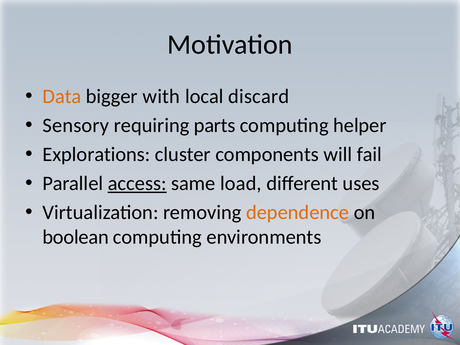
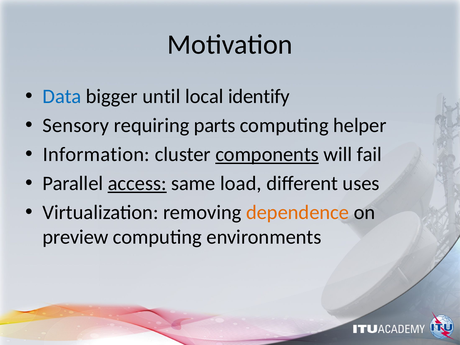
Data colour: orange -> blue (62, 96)
with: with -> until (161, 96)
discard: discard -> identify (259, 96)
Explorations: Explorations -> Information (96, 154)
components underline: none -> present (267, 154)
boolean: boolean -> preview (76, 237)
